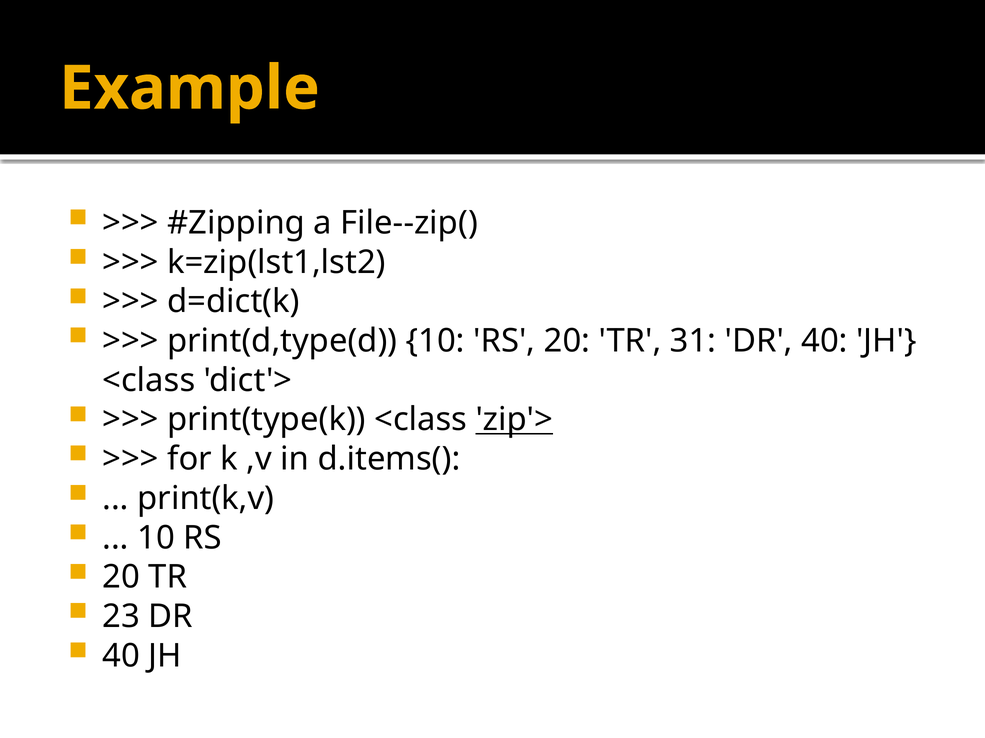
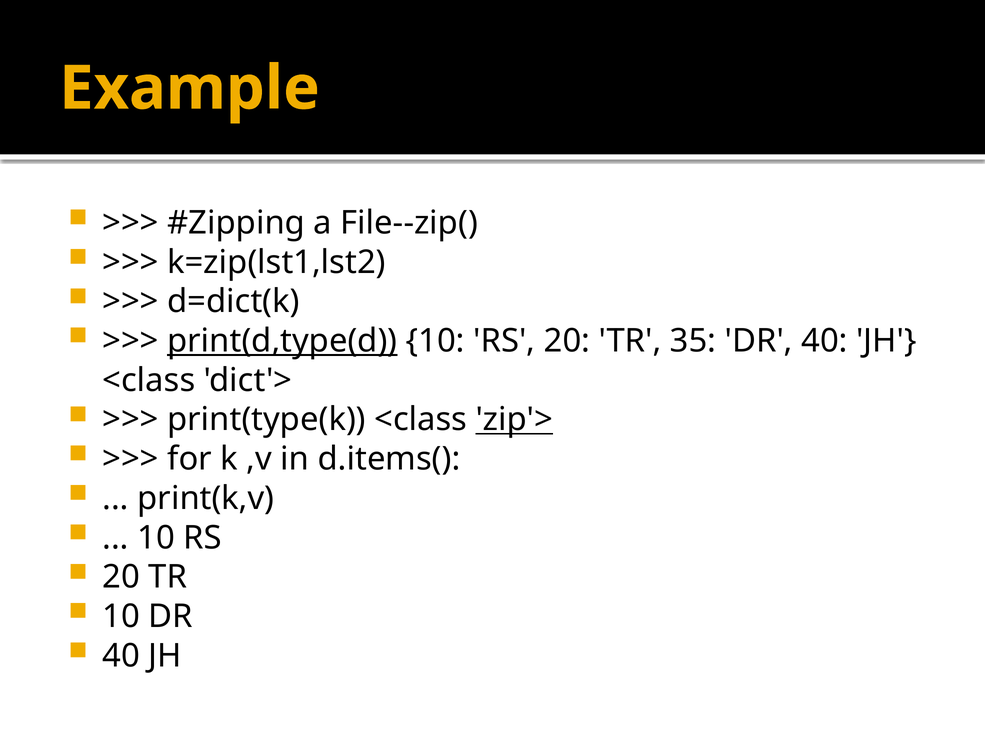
print(d,type(d underline: none -> present (282, 341)
31: 31 -> 35 (693, 341)
23: 23 -> 10 (121, 617)
